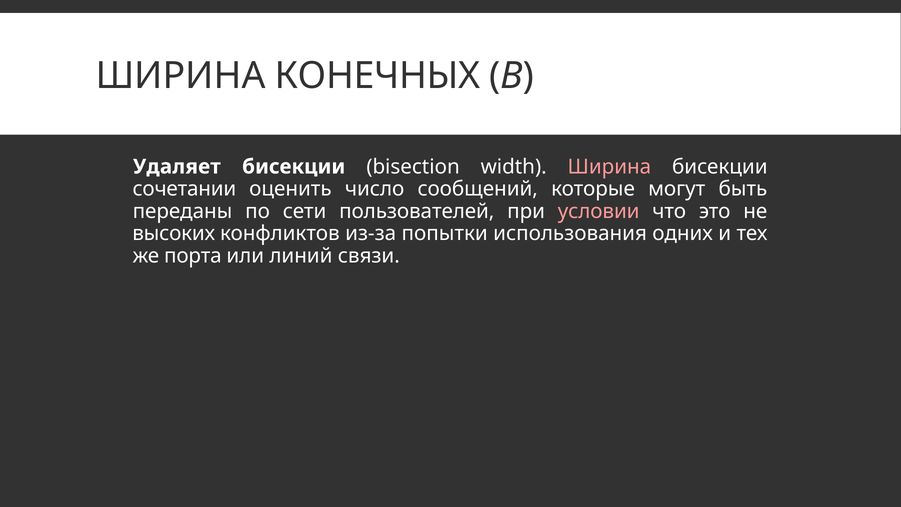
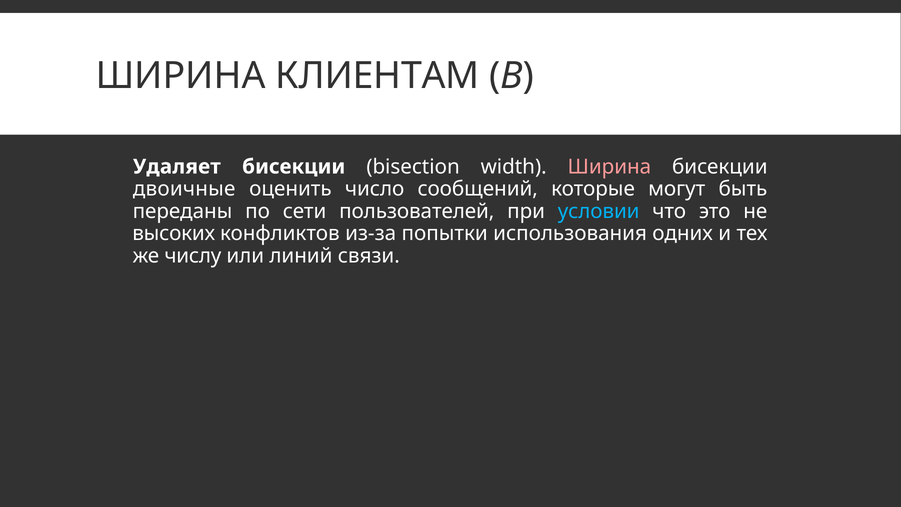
КОНЕЧНЫХ: КОНЕЧНЫХ -> КЛИЕНТАМ (377, 76)
сочетании: сочетании -> двоичные (184, 189)
условии colour: pink -> light blue (599, 211)
порта: порта -> числу (193, 256)
